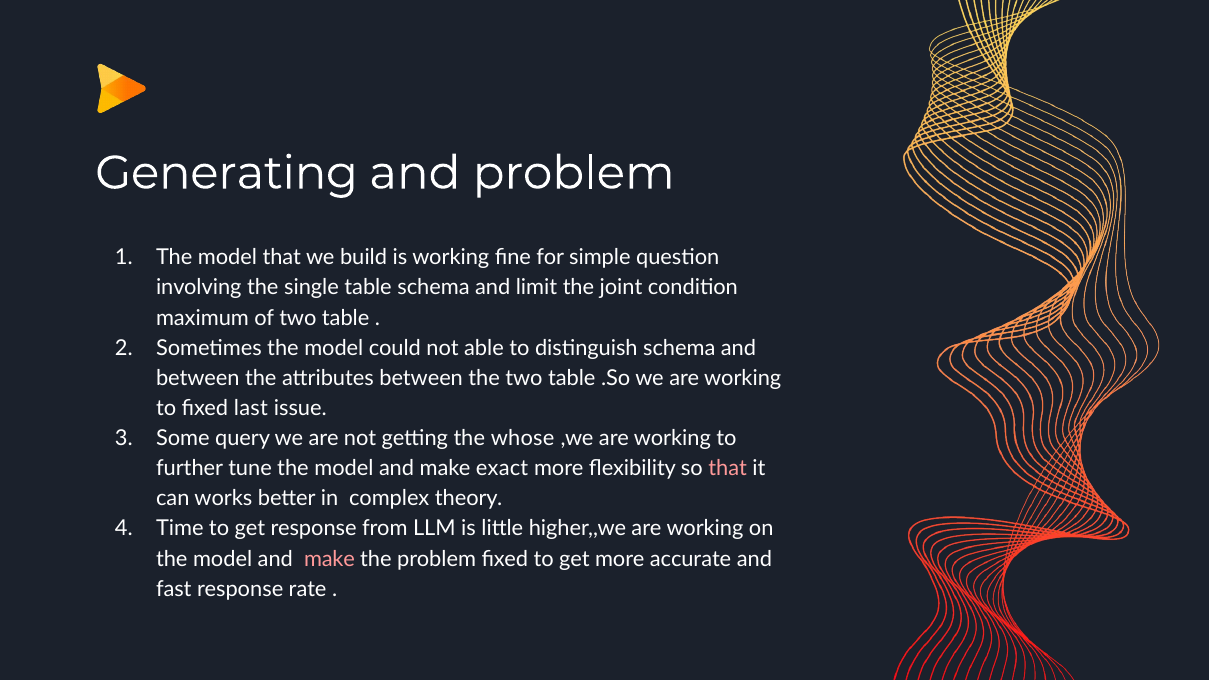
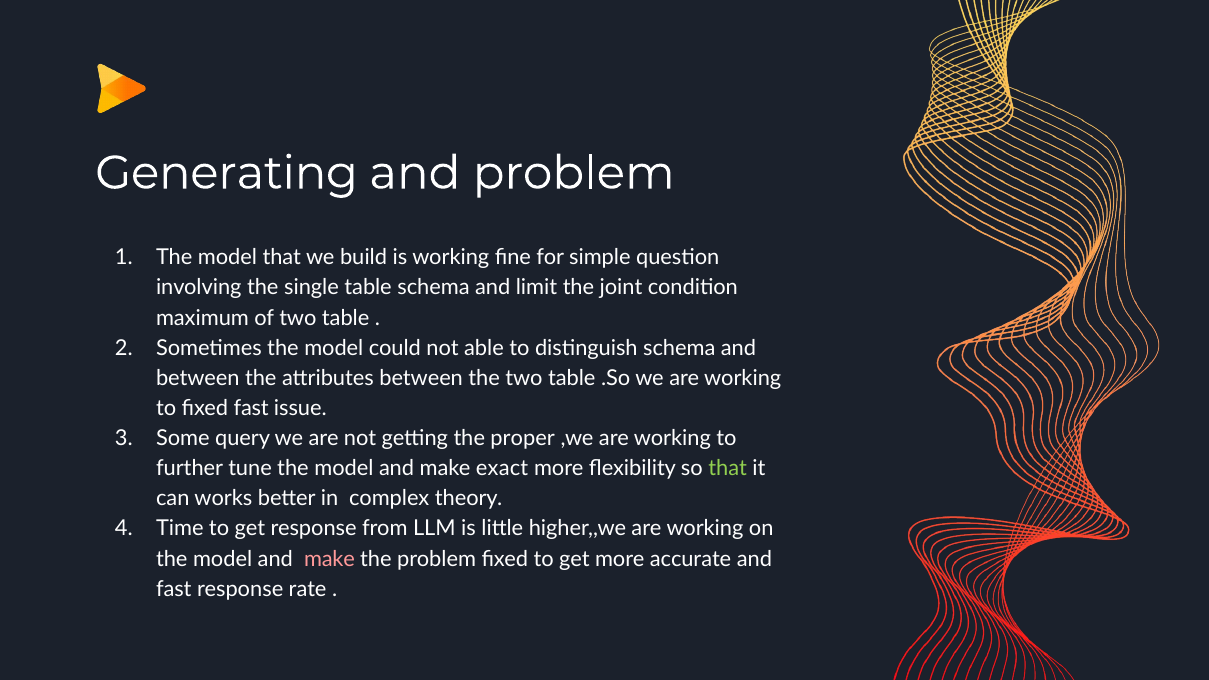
fixed last: last -> fast (251, 408)
whose: whose -> proper (523, 438)
that colour: pink -> light green (728, 469)
